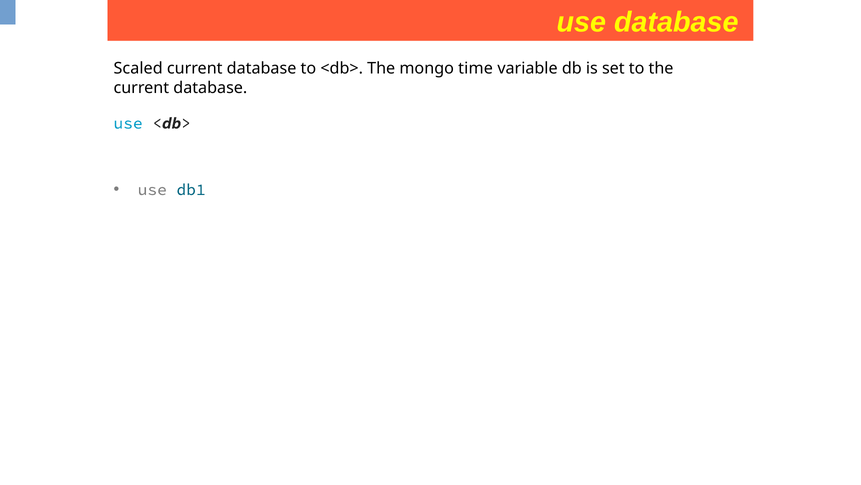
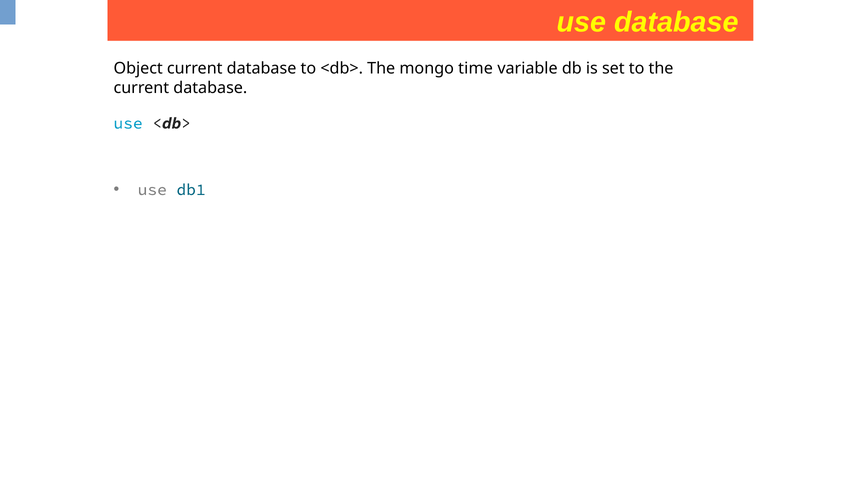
Scaled: Scaled -> Object (138, 68)
